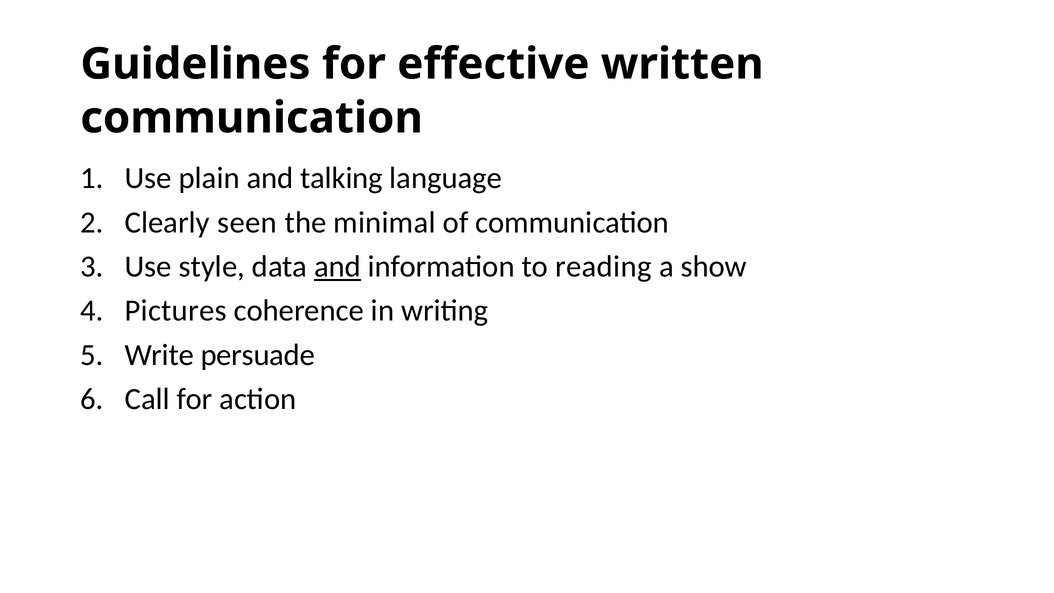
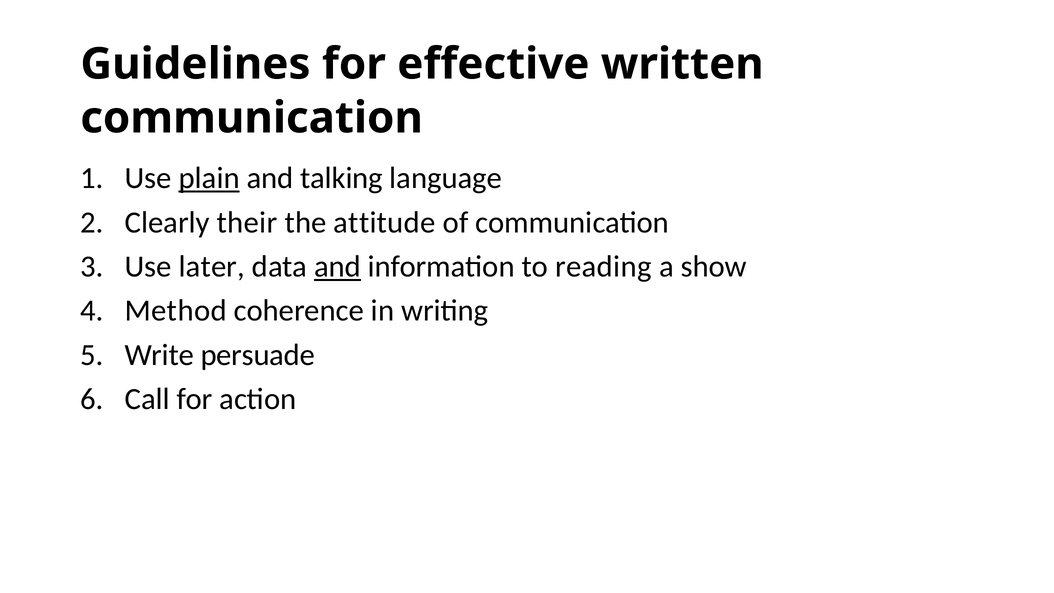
plain underline: none -> present (209, 178)
seen: seen -> their (247, 222)
minimal: minimal -> attitude (385, 222)
style: style -> later (212, 267)
Pictures: Pictures -> Method (176, 311)
